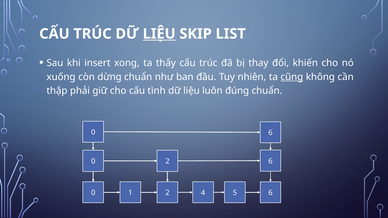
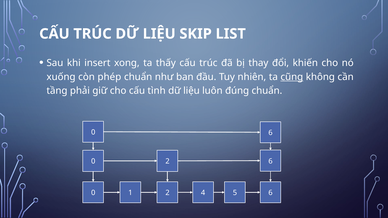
LIỆU underline: present -> none (159, 34)
dừng: dừng -> phép (109, 77)
thập: thập -> tầng (57, 91)
